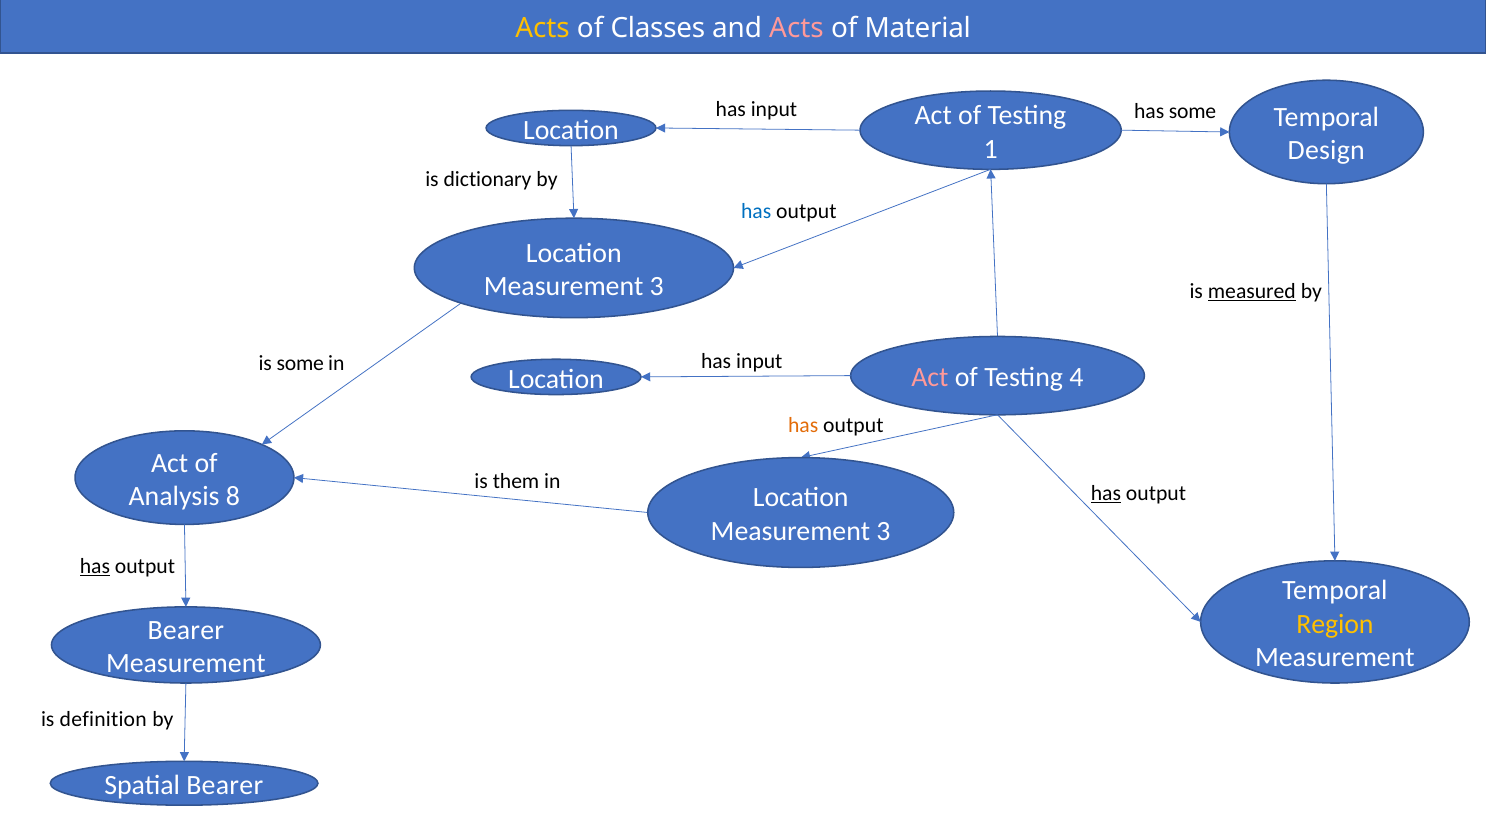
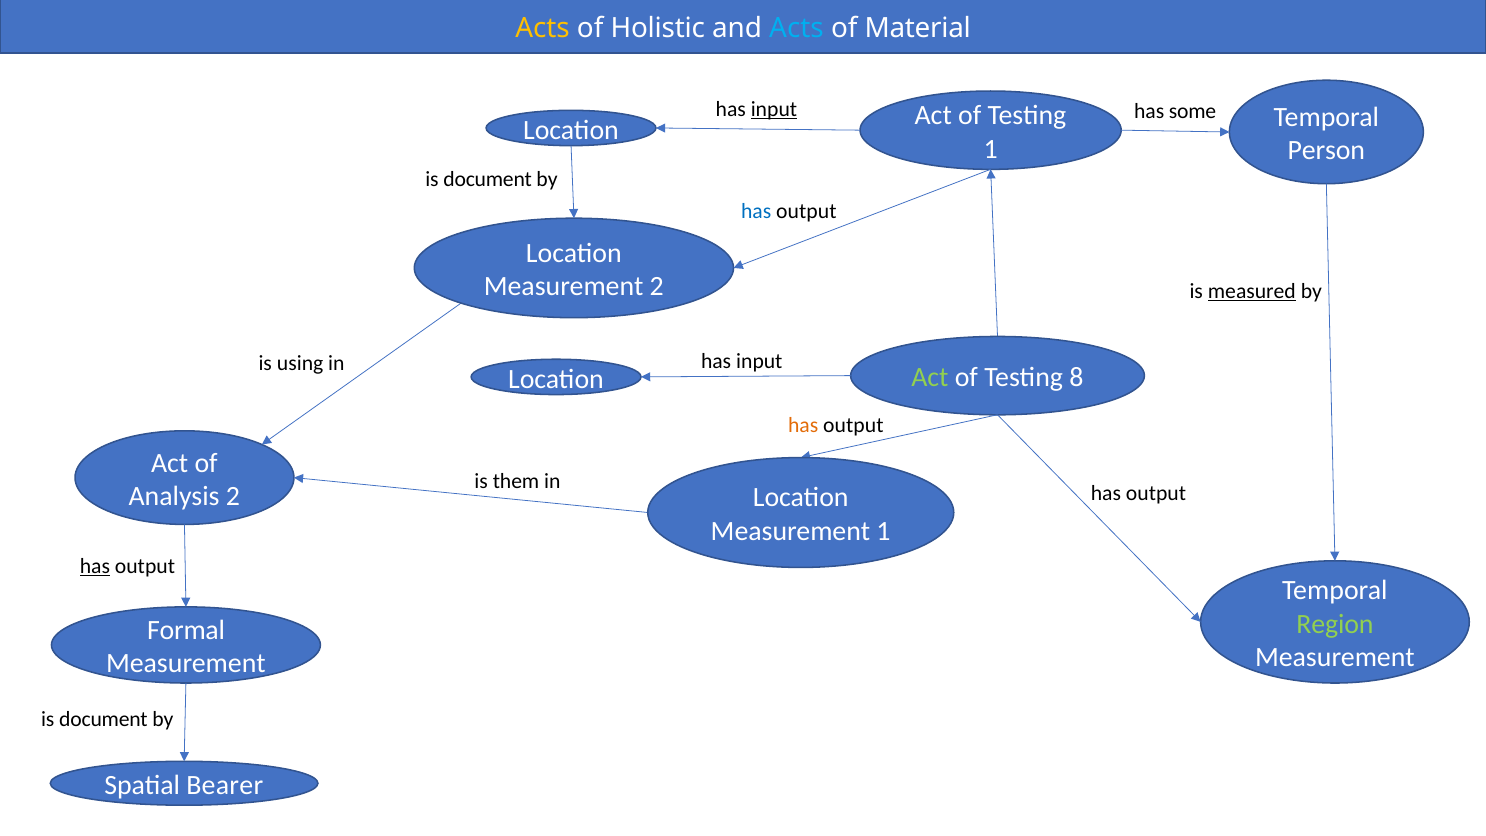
Classes: Classes -> Holistic (658, 28)
Acts colour: pink -> light blue (797, 28)
input underline: none -> present (774, 109)
Design: Design -> Person (1326, 151)
dictionary: dictionary -> document (488, 179)
3: 3 -> 2 (657, 287)
is some: some -> using (300, 363)
Act colour: pink -> light green (930, 377)
4: 4 -> 8 (1076, 377)
has underline: present -> none (1106, 493)
Analysis 8: 8 -> 2 (233, 496)
3: 3 -> 1 (884, 531)
Region colour: yellow -> light green (1335, 624)
Bearer: Bearer -> Formal (186, 630)
definition: definition -> document (103, 720)
